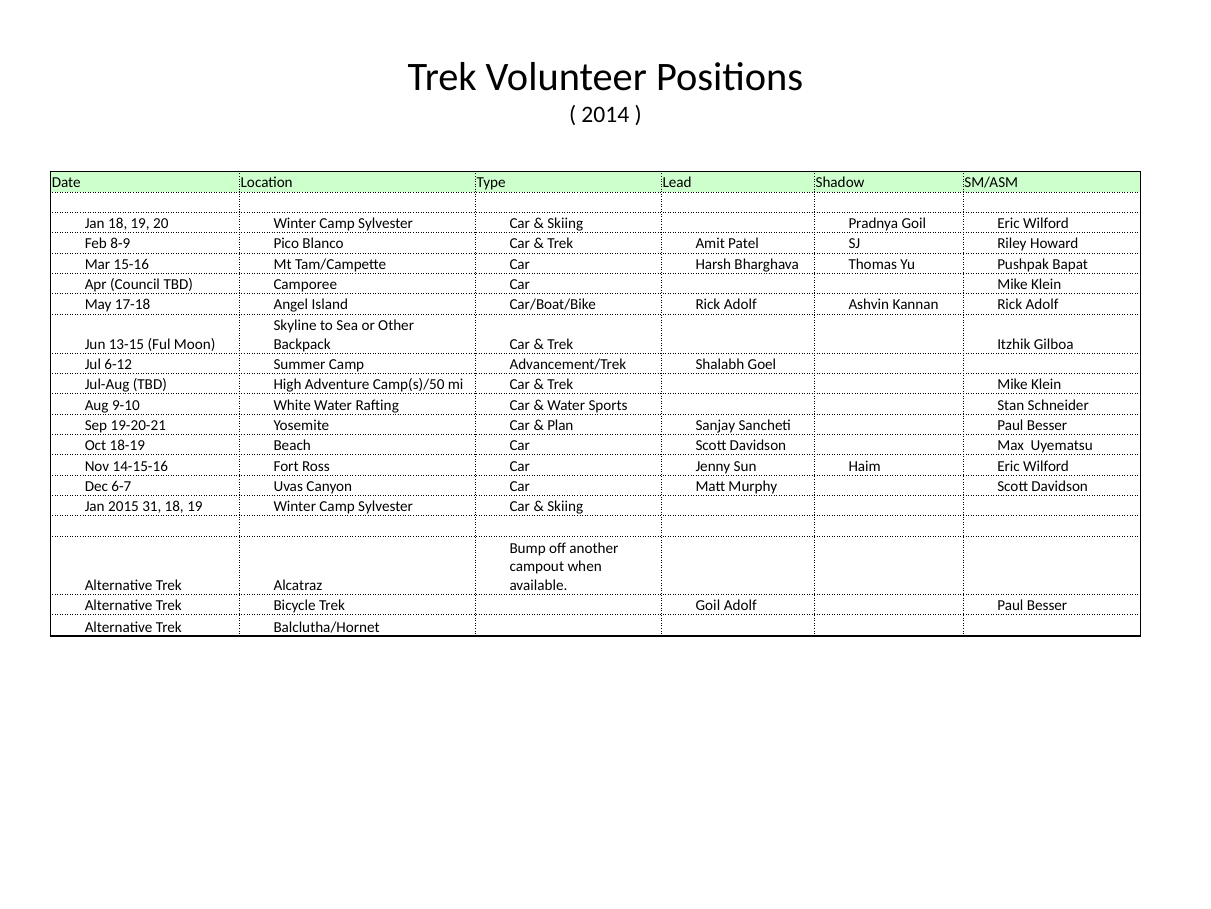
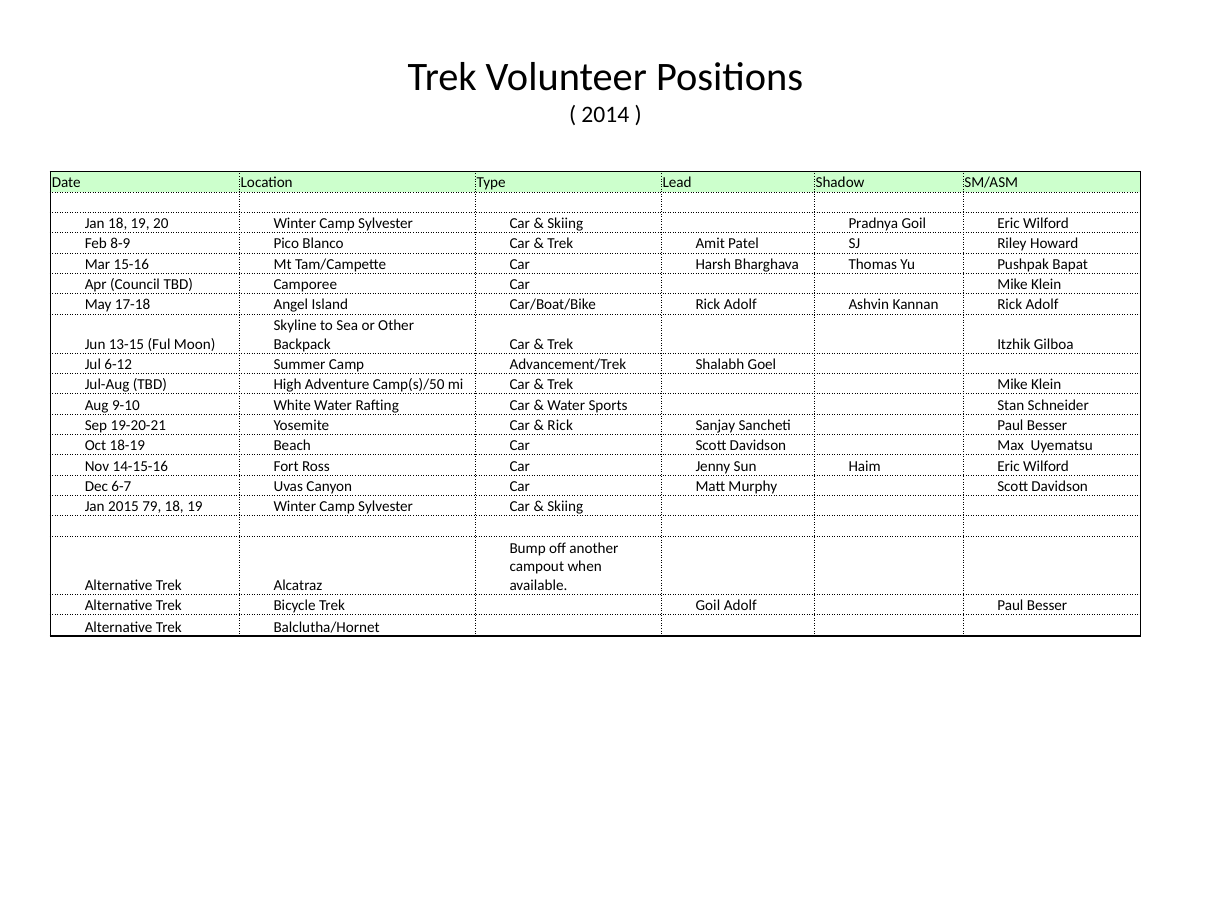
Plan: Plan -> Rick (560, 425)
31: 31 -> 79 (152, 506)
